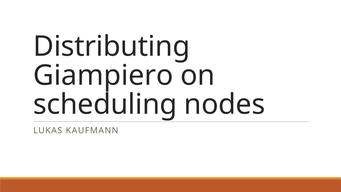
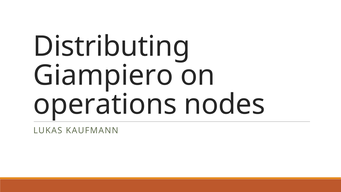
scheduling: scheduling -> operations (105, 105)
